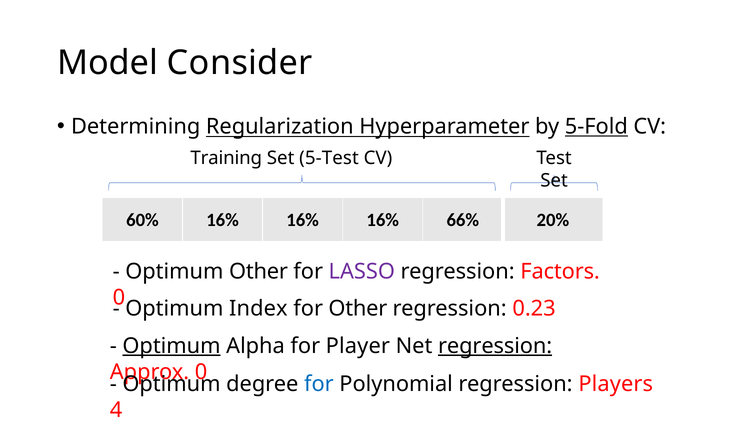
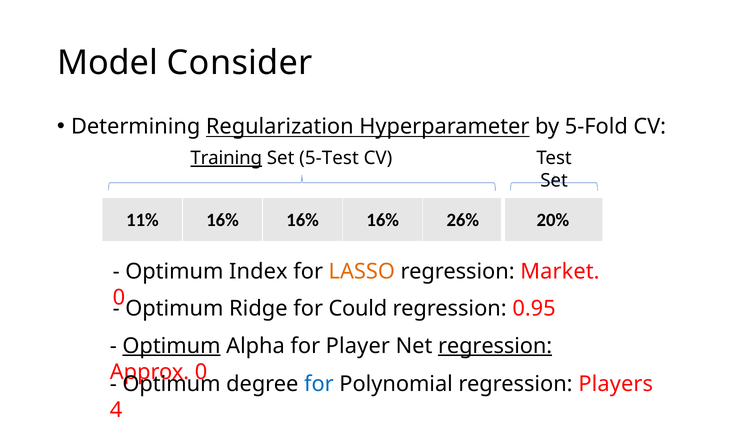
5-Fold underline: present -> none (596, 126)
Training underline: none -> present (226, 158)
60%: 60% -> 11% (142, 220)
66%: 66% -> 26% (463, 220)
Optimum Other: Other -> Index (258, 271)
LASSO colour: purple -> orange (362, 271)
Factors: Factors -> Market (560, 271)
Index: Index -> Ridge (258, 308)
for Other: Other -> Could (358, 308)
0.23: 0.23 -> 0.95 (534, 308)
